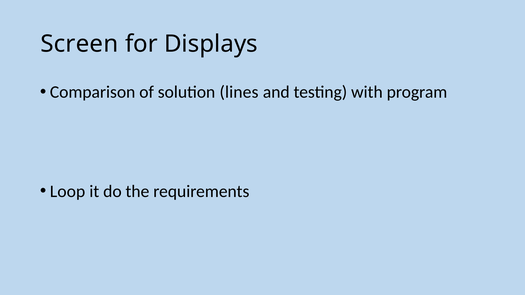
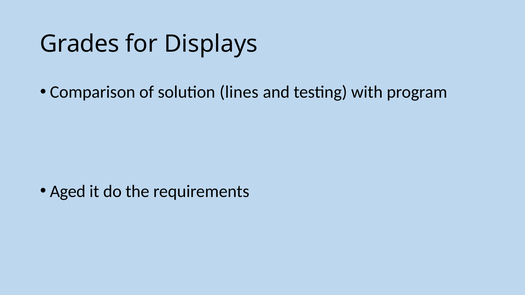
Screen: Screen -> Grades (80, 44)
Loop: Loop -> Aged (68, 191)
